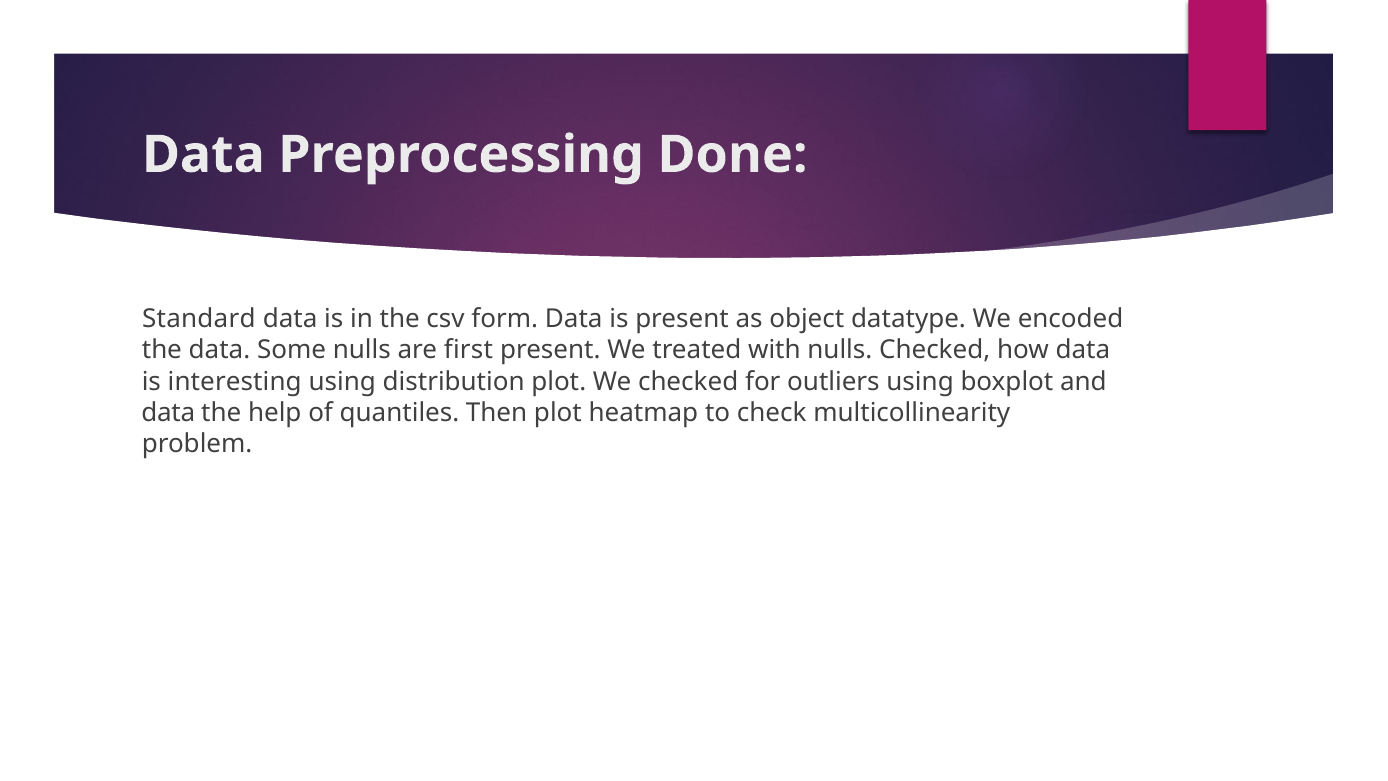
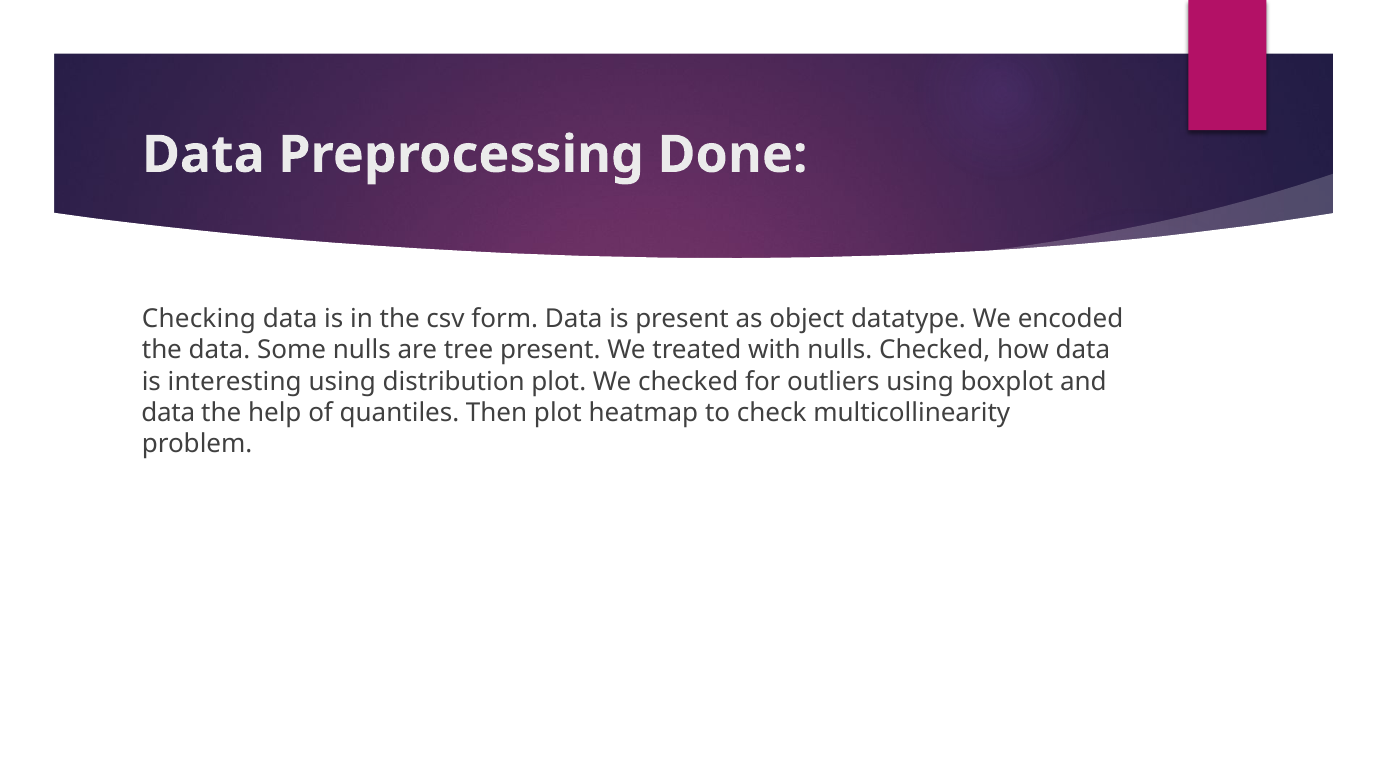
Standard: Standard -> Checking (199, 319)
first: first -> tree (469, 350)
